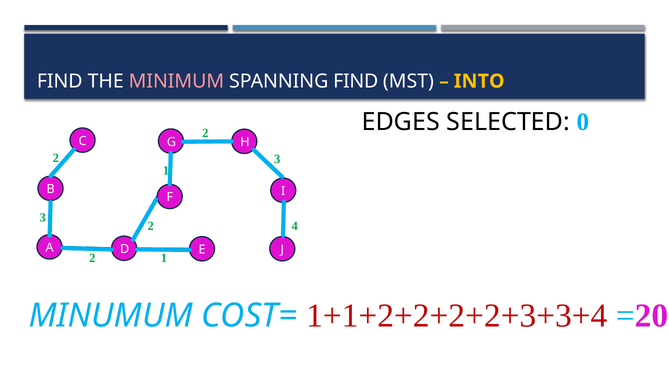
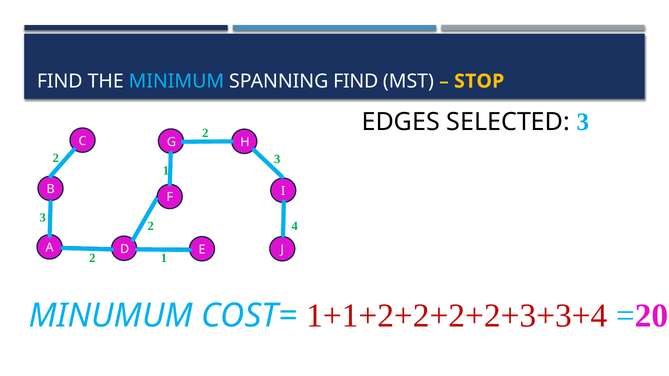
MINIMUM colour: pink -> light blue (176, 81)
INTO: INTO -> STOP (479, 81)
SELECTED 0: 0 -> 3 (583, 122)
